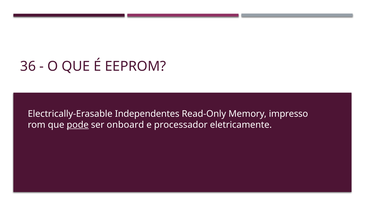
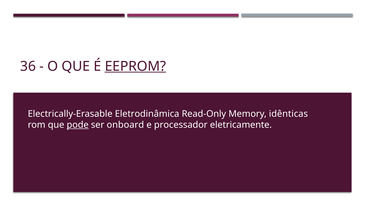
EEPROM underline: none -> present (135, 66)
Independentes: Independentes -> Eletrodinâmica (147, 114)
impresso: impresso -> idênticas (288, 114)
